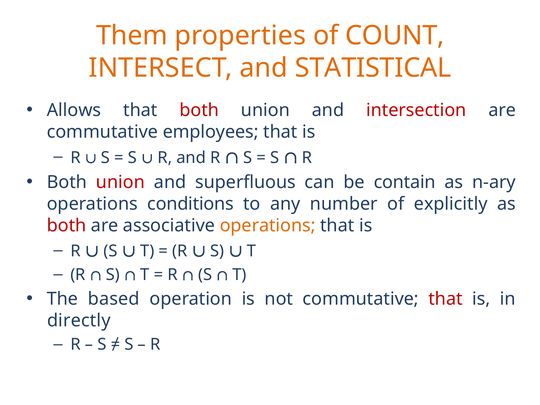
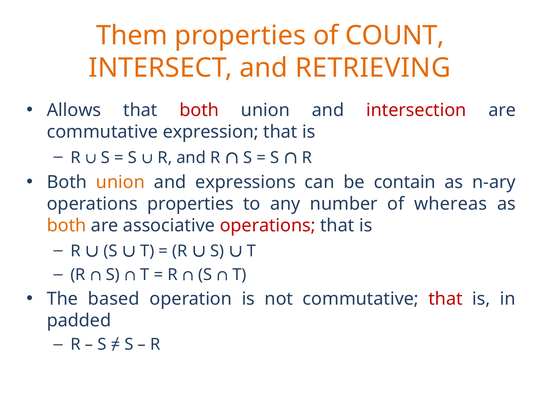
STATISTICAL: STATISTICAL -> RETRIEVING (373, 68)
employees: employees -> expression (211, 132)
union colour: red -> orange (120, 182)
superfluous: superfluous -> expressions (245, 182)
operations conditions: conditions -> properties (191, 204)
explicitly: explicitly -> whereas (451, 204)
both colour: red -> orange (67, 225)
operations colour: orange -> red (268, 225)
directly: directly -> padded (79, 321)
